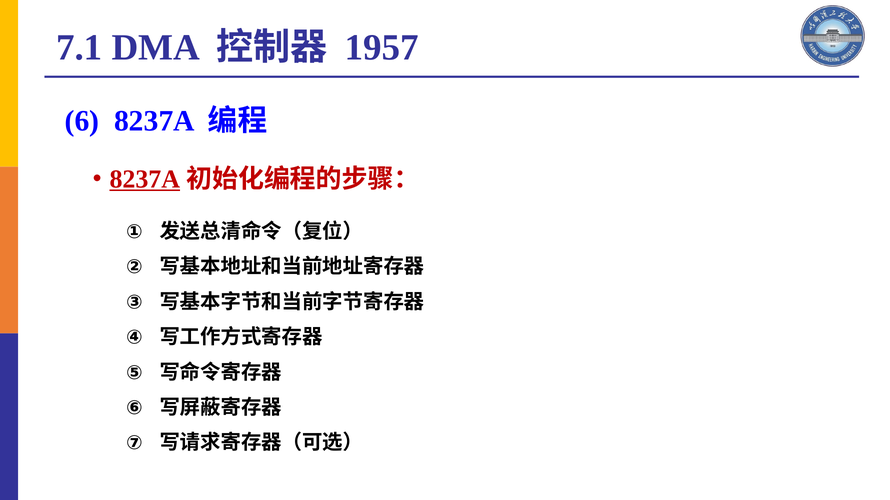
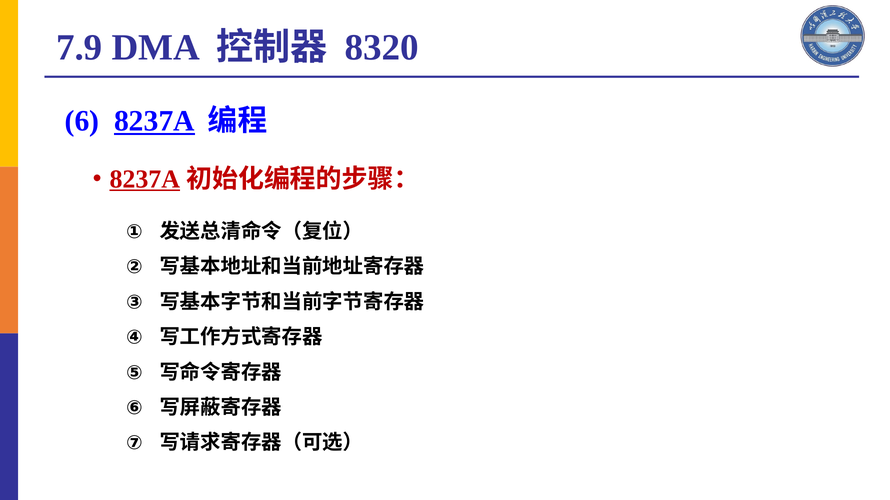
7.1: 7.1 -> 7.9 (79, 48)
1957: 1957 -> 8320 (382, 48)
8237A underline: none -> present (154, 121)
